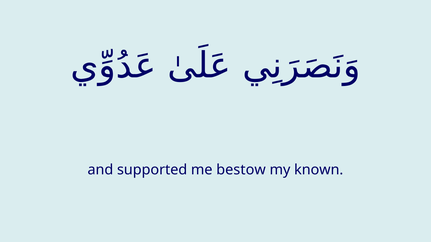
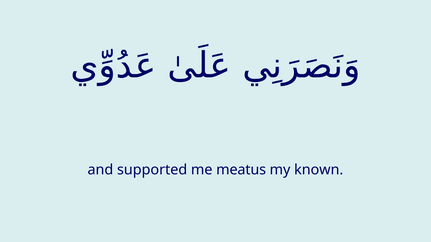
bestow: bestow -> meatus (241, 170)
